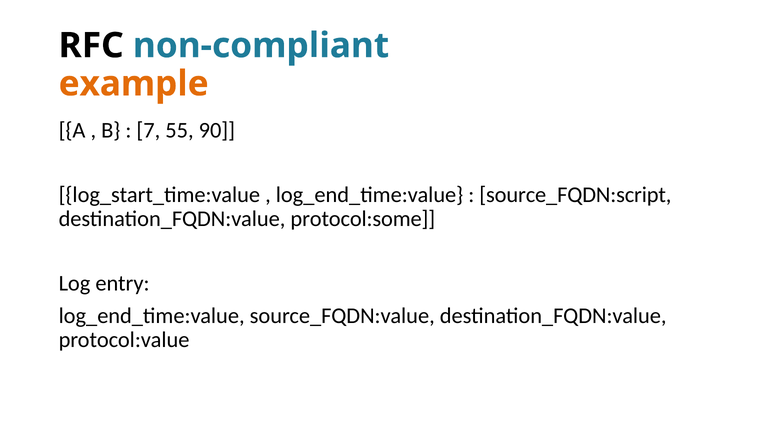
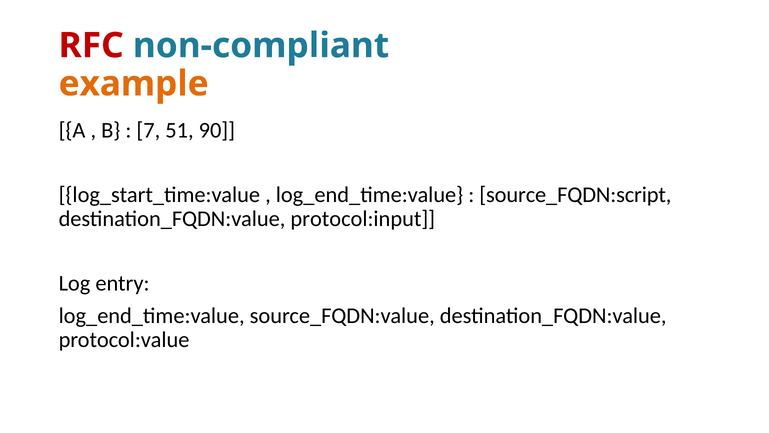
RFC colour: black -> red (91, 46)
55: 55 -> 51 (179, 130)
protocol:some: protocol:some -> protocol:input (363, 219)
